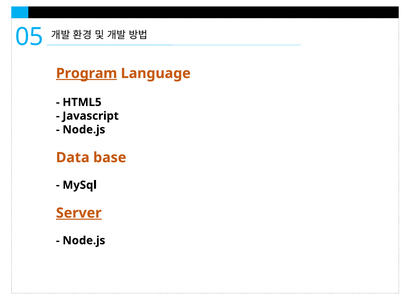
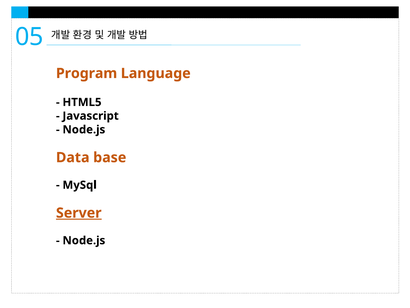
Program underline: present -> none (87, 73)
